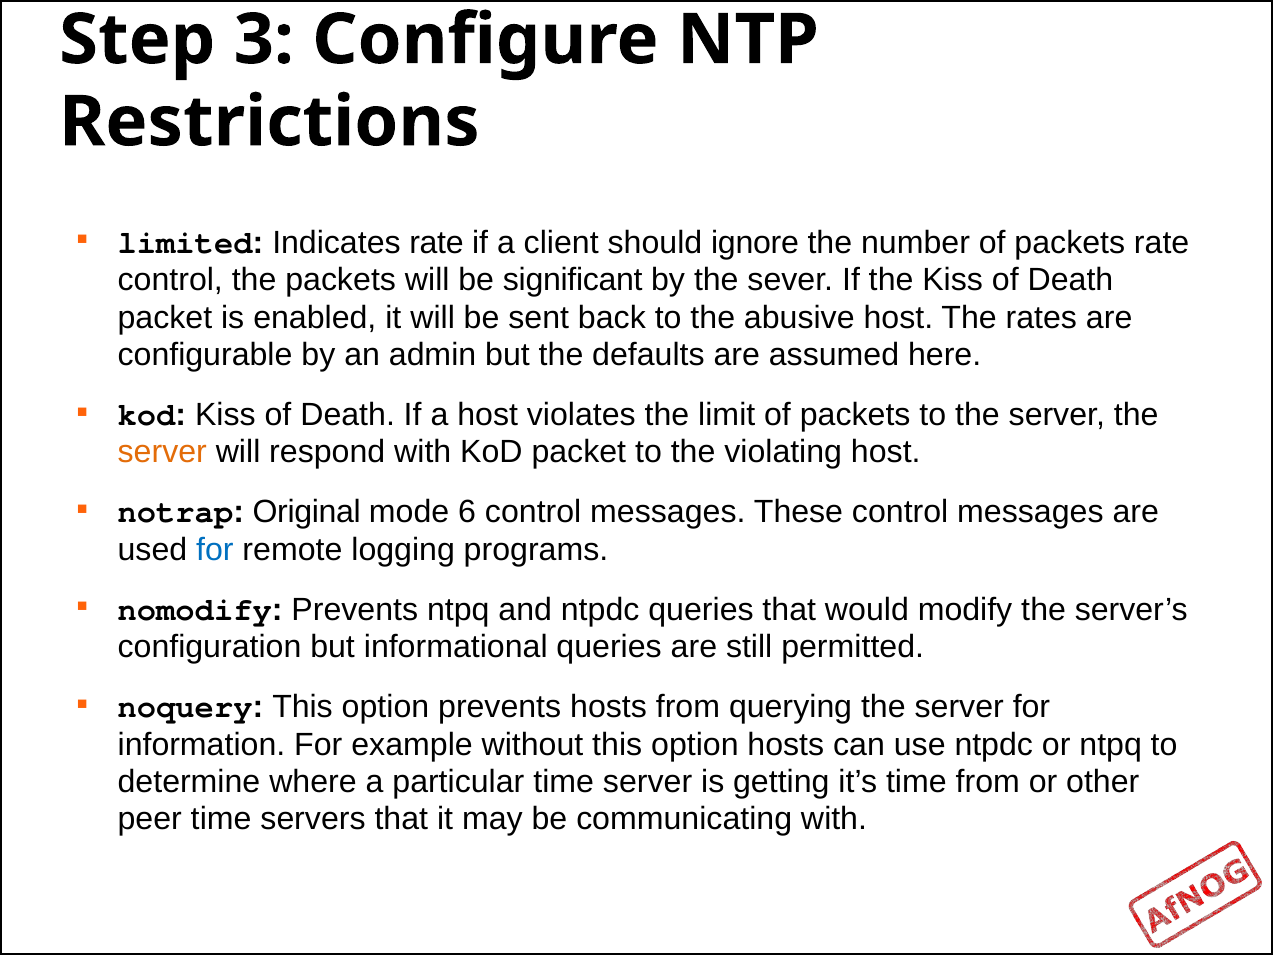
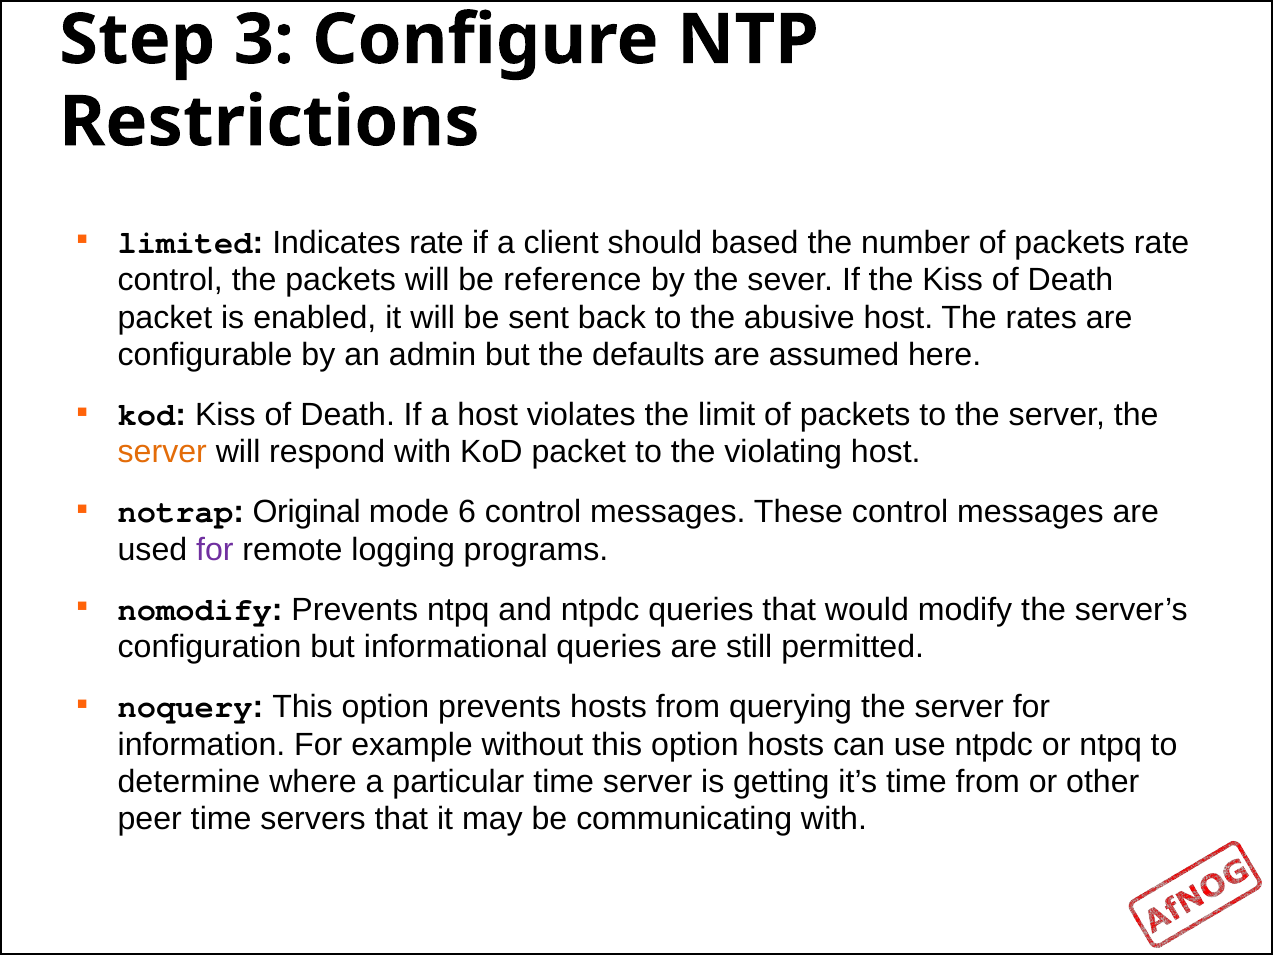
ignore: ignore -> based (755, 243)
significant: significant -> reference (572, 280)
for colour: blue -> purple (215, 549)
